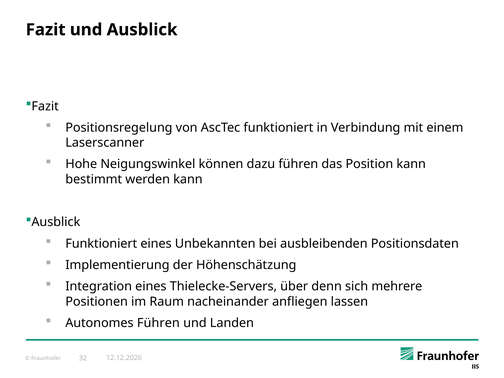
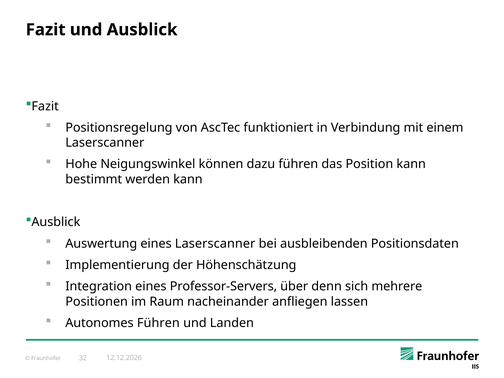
Funktioniert: Funktioniert -> Auswertung (101, 244)
eines Unbekannten: Unbekannten -> Laserscanner (215, 244)
Thielecke-Servers: Thielecke-Servers -> Professor-Servers (223, 286)
